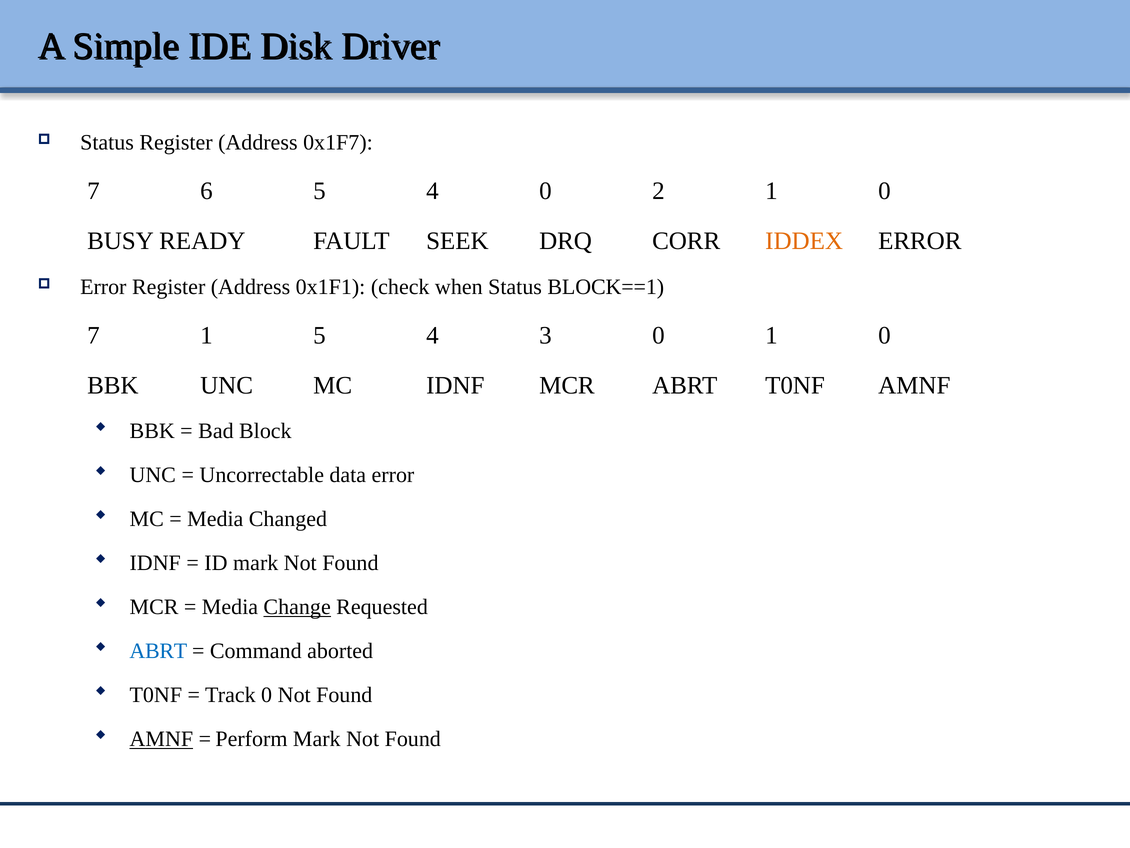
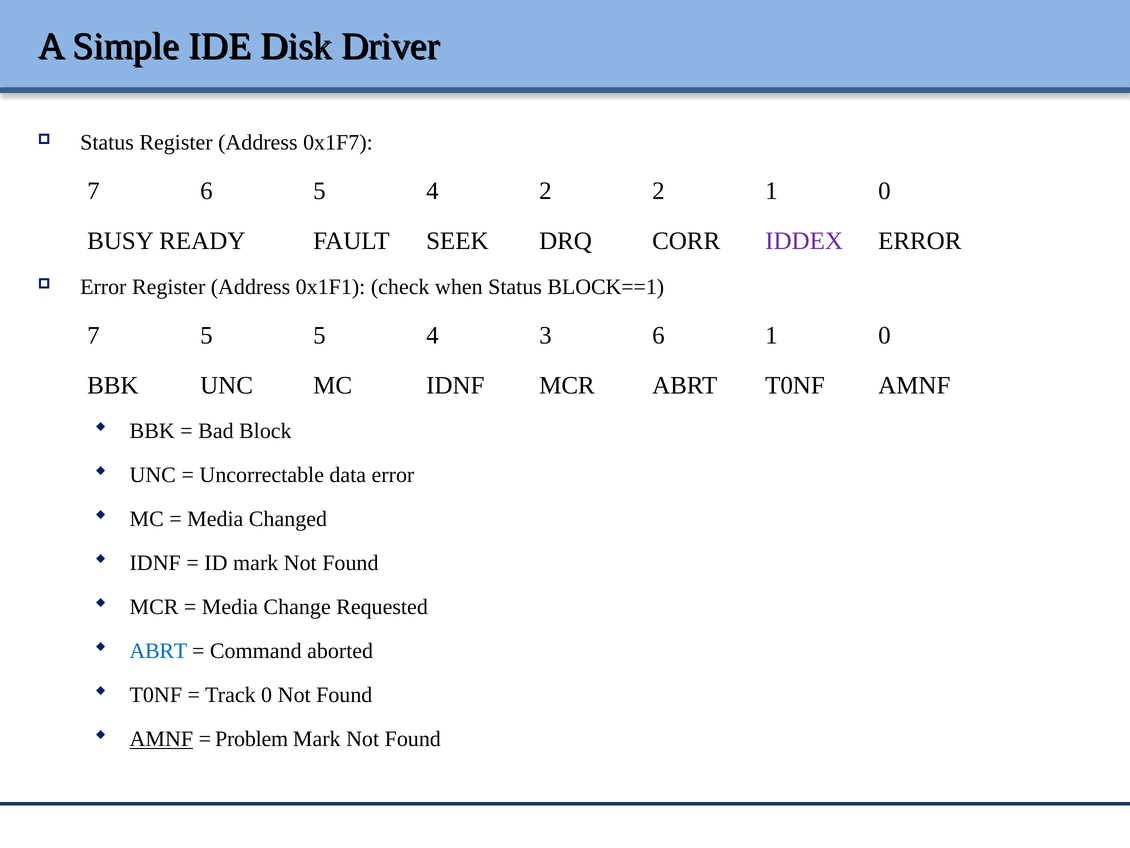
4 0: 0 -> 2 (545, 191)
IDDEX colour: orange -> purple (804, 241)
7 1: 1 -> 5 (206, 335)
3 0: 0 -> 6 (658, 335)
Change underline: present -> none (297, 607)
Perform: Perform -> Problem (252, 739)
